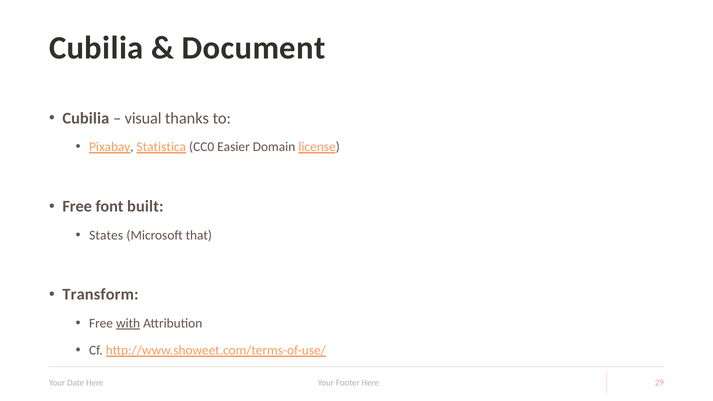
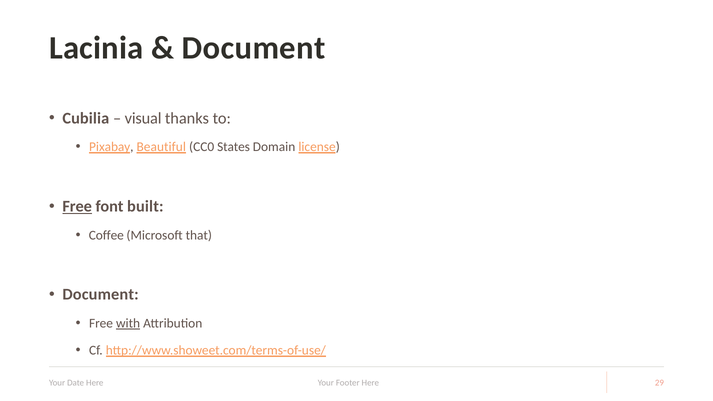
Cubilia: Cubilia -> Lacinia (96, 48)
Statistica: Statistica -> Beautiful (161, 147)
Easier: Easier -> States (234, 147)
Free underline: none -> present (77, 206)
States: States -> Coffee (106, 235)
Transform: Transform -> Document (101, 295)
